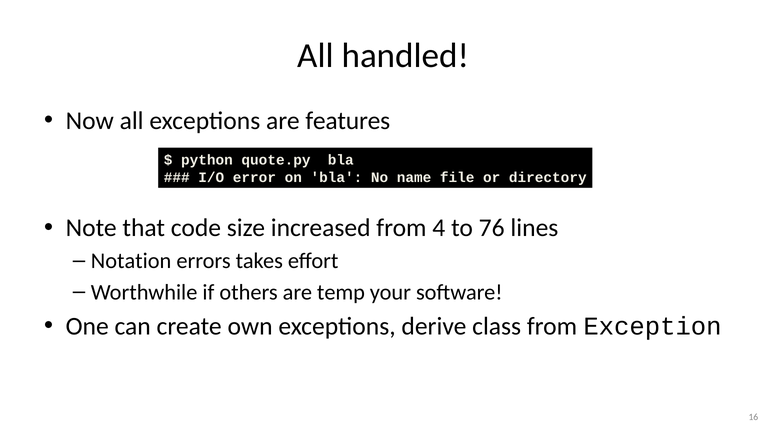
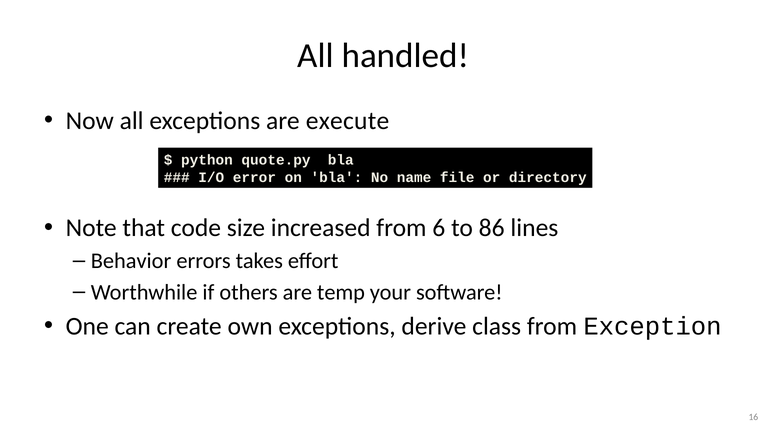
features: features -> execute (348, 121)
4: 4 -> 6 (439, 228)
76: 76 -> 86 (492, 228)
Notation: Notation -> Behavior (131, 261)
